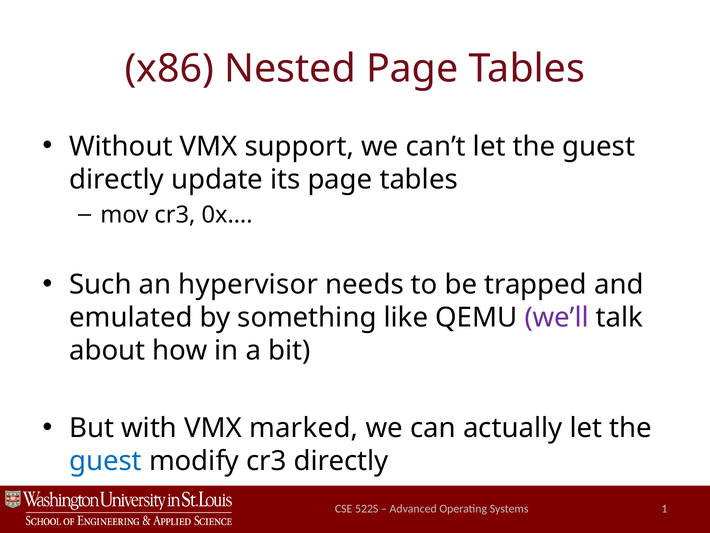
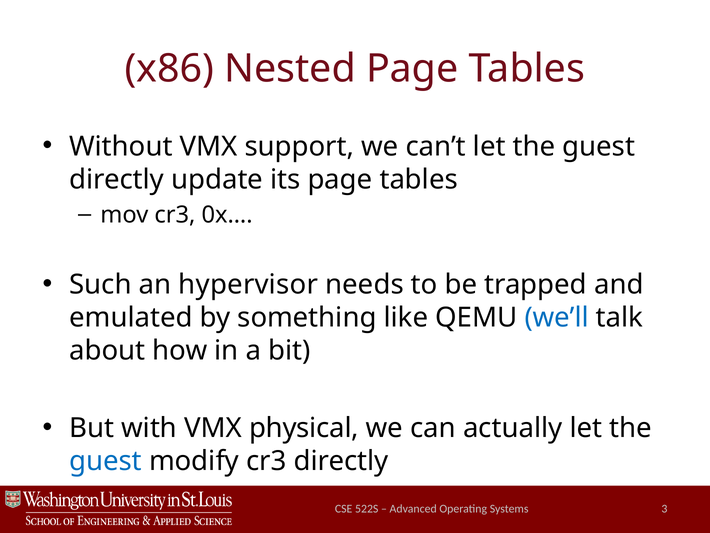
we’ll colour: purple -> blue (557, 317)
marked: marked -> physical (304, 428)
1: 1 -> 3 (664, 508)
